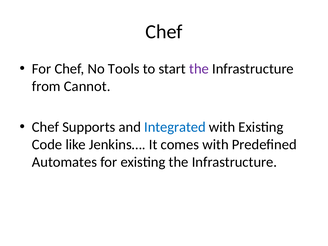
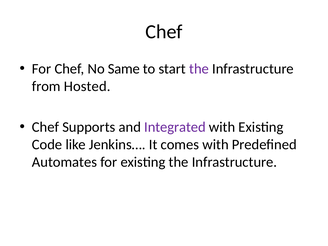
Tools: Tools -> Same (124, 69)
Cannot: Cannot -> Hosted (87, 86)
Integrated colour: blue -> purple (175, 127)
